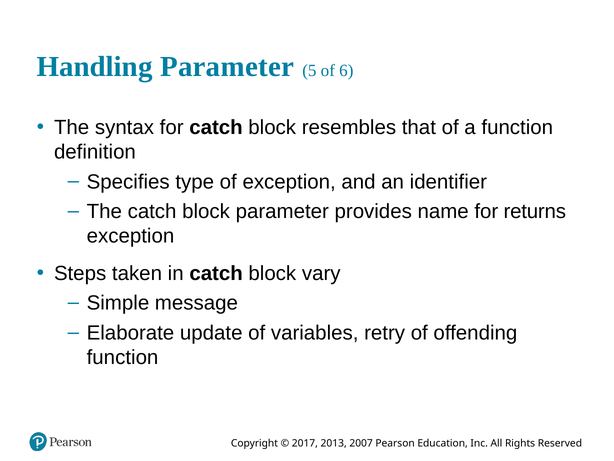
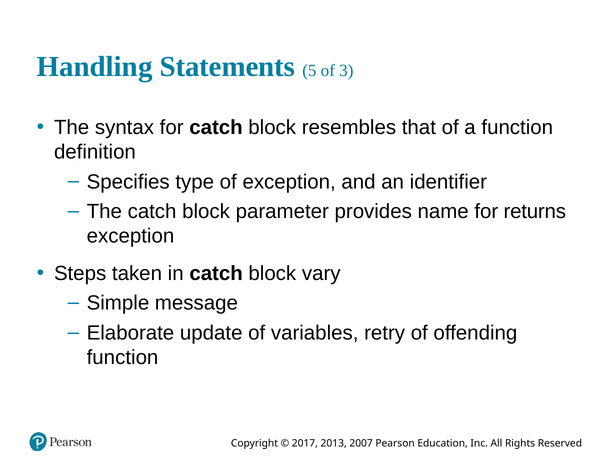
Handling Parameter: Parameter -> Statements (227, 67)
6: 6 -> 3 (346, 71)
